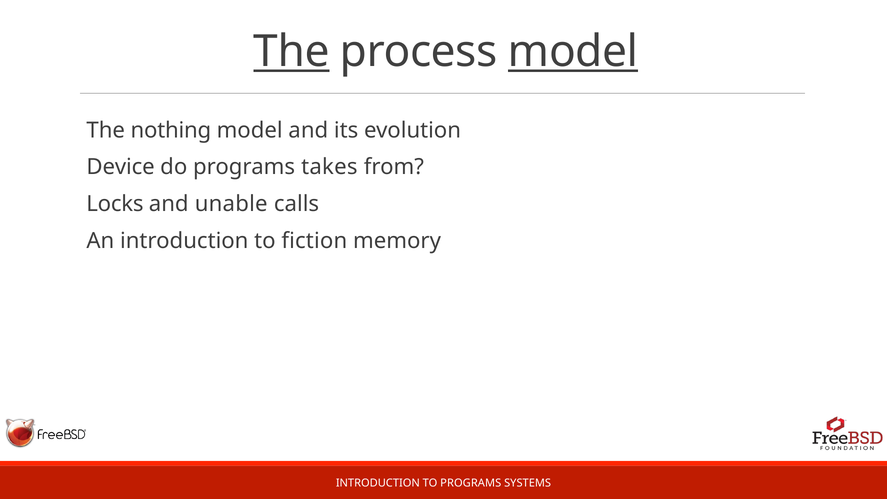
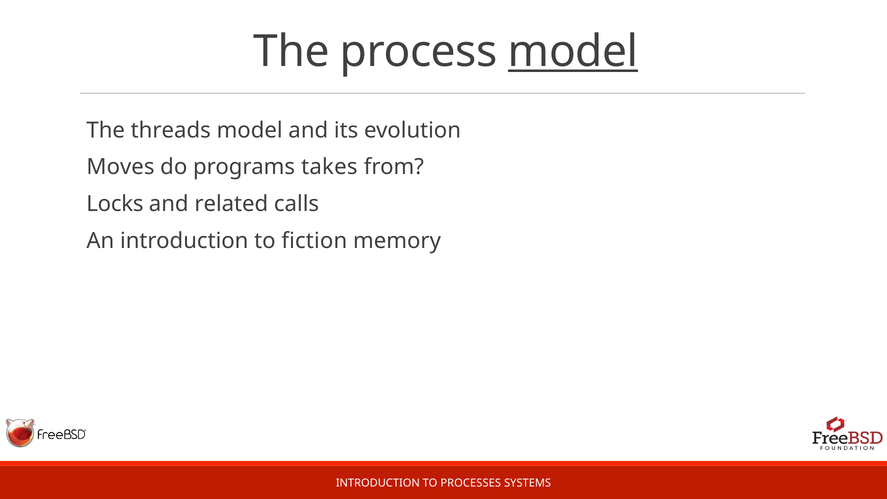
The underline: present -> none (291, 52)
nothing: nothing -> threads (171, 130)
Device: Device -> Moves (121, 167)
unable: unable -> related (231, 204)
TO PROGRAMS: PROGRAMS -> PROCESSES (471, 483)
